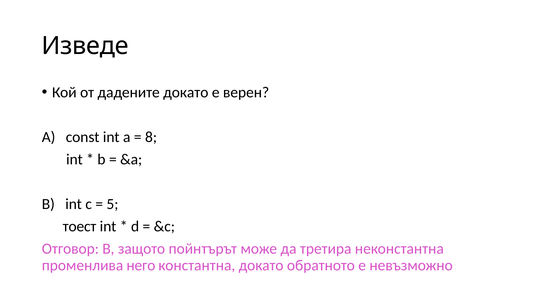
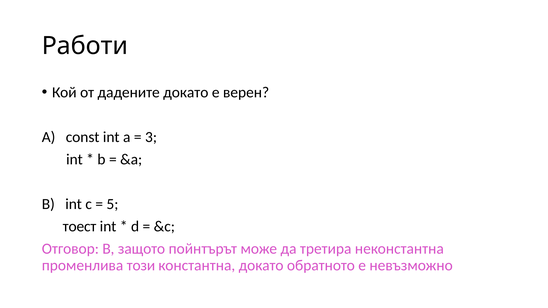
Изведе: Изведе -> Работи (85, 46)
8: 8 -> 3 (151, 137)
него: него -> този (141, 266)
